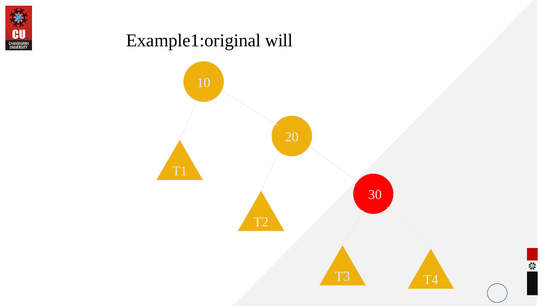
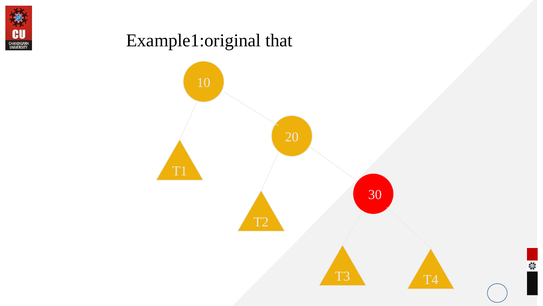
will: will -> that (279, 40)
